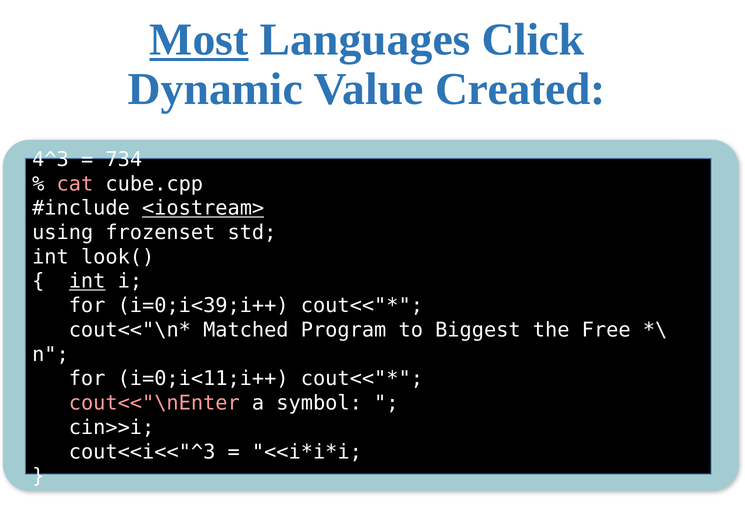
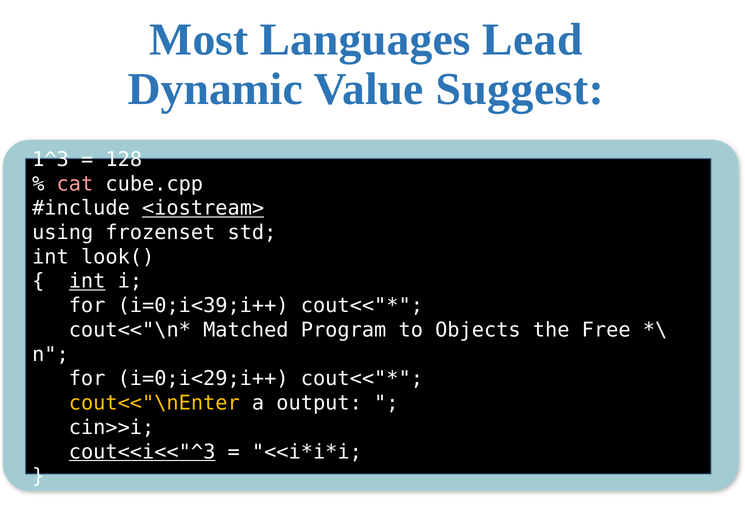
Most underline: present -> none (199, 40)
Click: Click -> Lead (533, 40)
Created: Created -> Suggest (520, 89)
4^3: 4^3 -> 1^3 (50, 159)
734: 734 -> 128 (124, 159)
Biggest: Biggest -> Objects (478, 330)
i=0;i<11;i++: i=0;i<11;i++ -> i=0;i<29;i++ (203, 379)
cout<<"\nEnter colour: pink -> yellow (154, 403)
symbol: symbol -> output (319, 403)
cout<<i<<"^3 underline: none -> present (142, 452)
